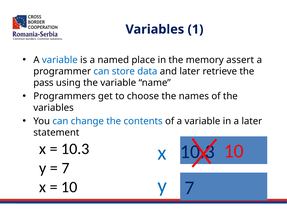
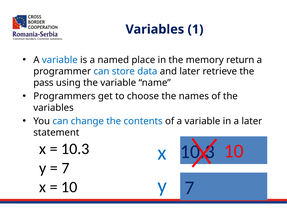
assert: assert -> return (240, 60)
